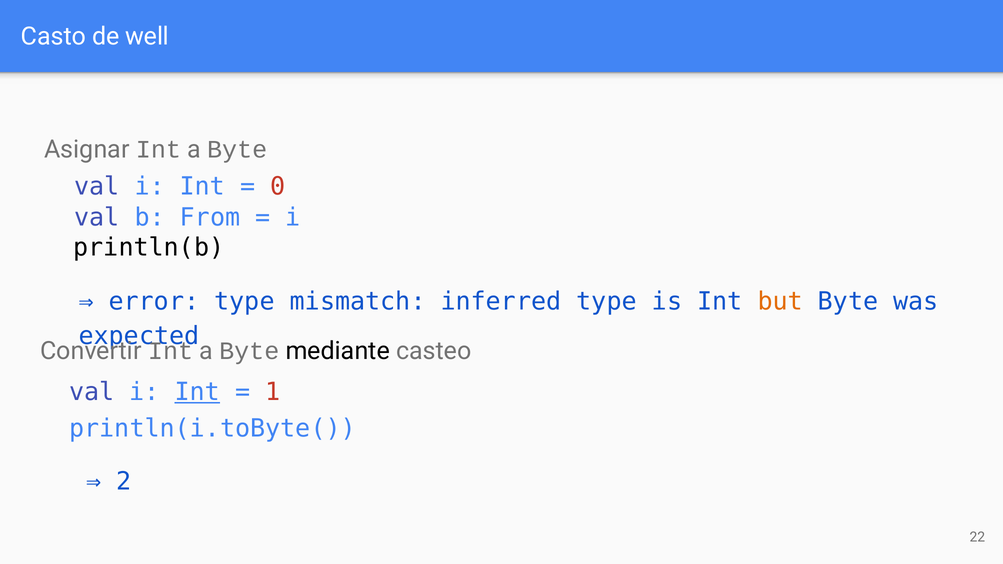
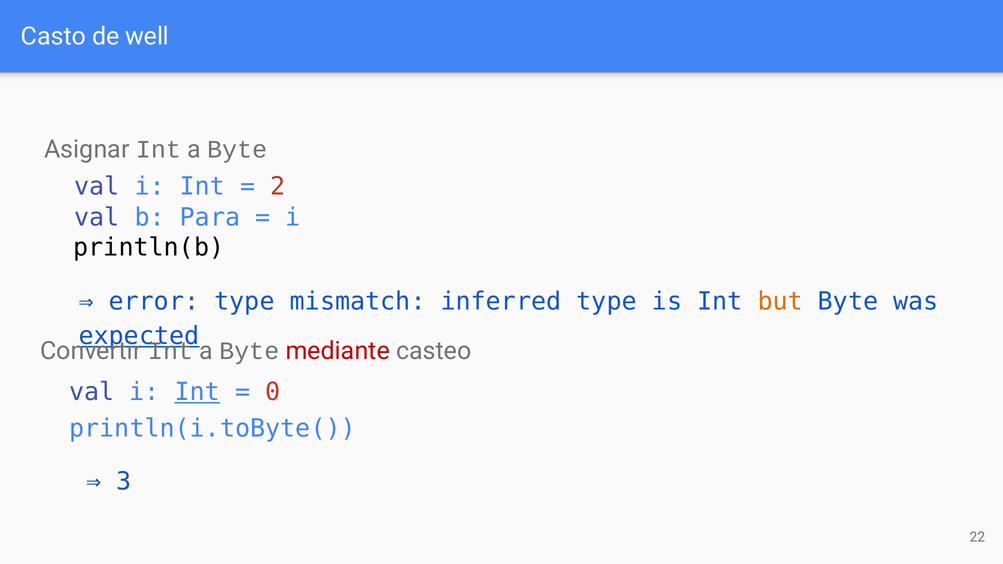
0: 0 -> 2 (278, 186)
From: From -> Para (210, 218)
expected underline: none -> present (139, 336)
mediante colour: black -> red (338, 351)
1: 1 -> 0 (273, 392)
2: 2 -> 3 (124, 482)
